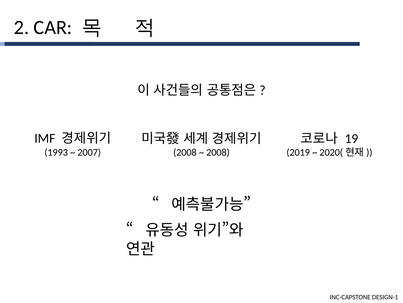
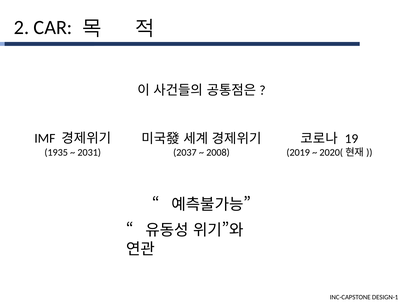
1993: 1993 -> 1935 (56, 152)
2007: 2007 -> 2031 (89, 152)
2008: 2008 -> 2037 (185, 152)
